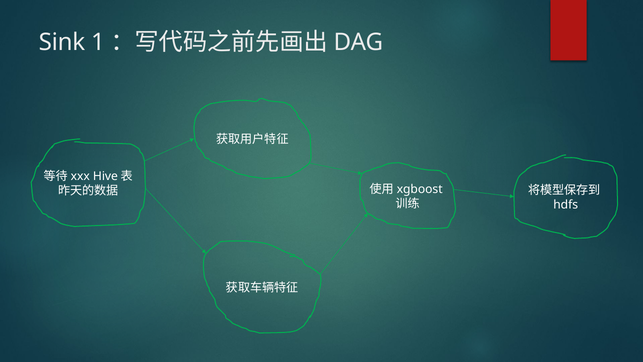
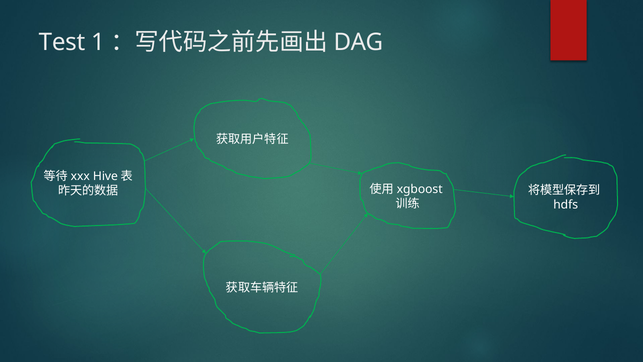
Sink: Sink -> Test (62, 42)
